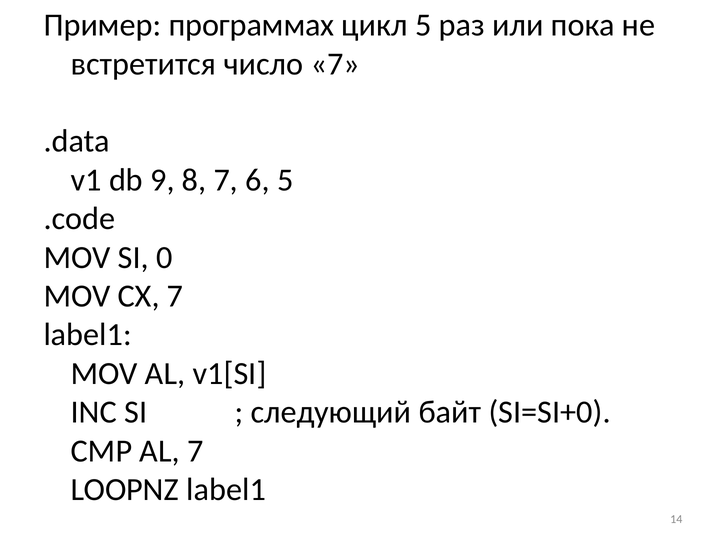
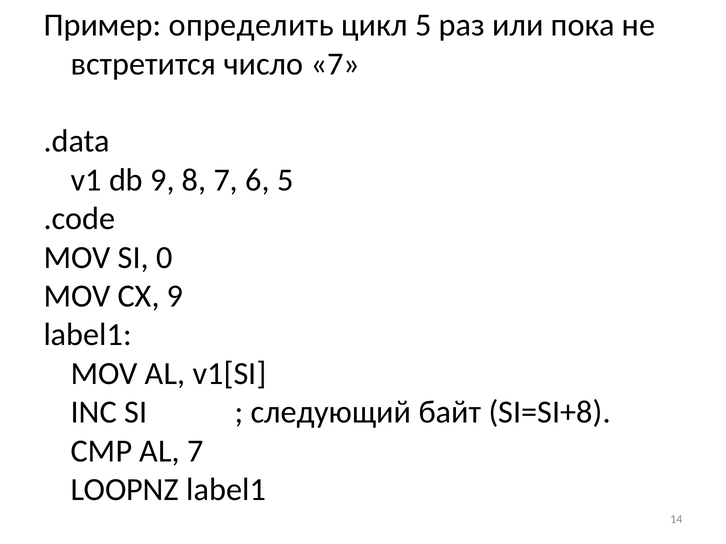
программах: программах -> определить (251, 25)
CX 7: 7 -> 9 (175, 296)
SI=SI+0: SI=SI+0 -> SI=SI+8 (550, 413)
